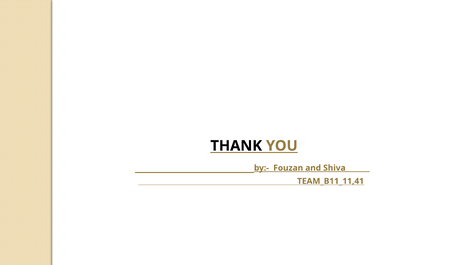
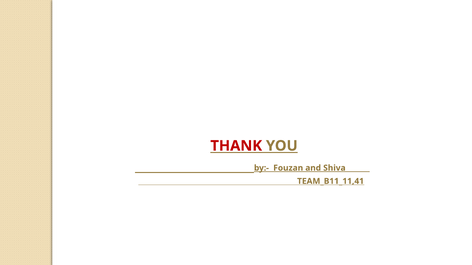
THANK colour: black -> red (236, 146)
